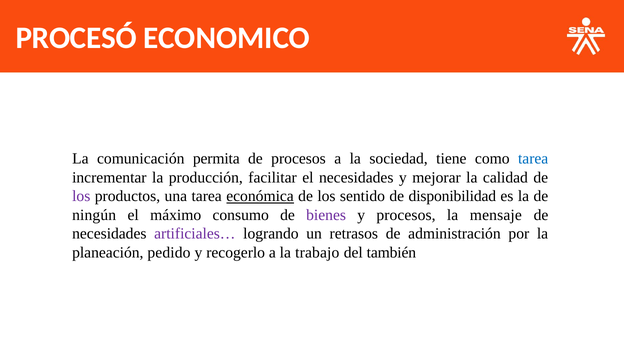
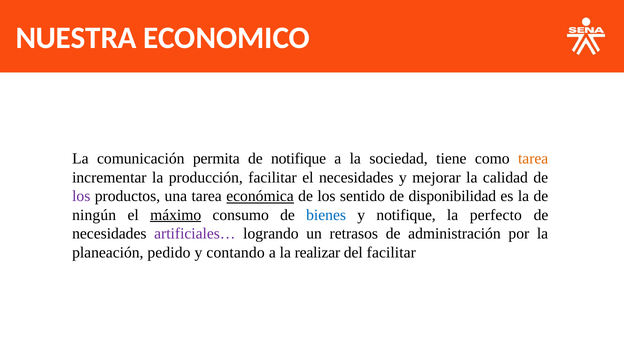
PROCESÓ: PROCESÓ -> NUESTRA (76, 38)
de procesos: procesos -> notifique (299, 159)
tarea colour: blue -> orange (533, 159)
máximo underline: none -> present (176, 215)
bienes colour: purple -> blue (326, 215)
y procesos: procesos -> notifique (406, 215)
mensaje: mensaje -> perfecto (496, 215)
recogerlo: recogerlo -> contando (236, 252)
trabajo: trabajo -> realizar (317, 252)
del también: también -> facilitar (391, 252)
